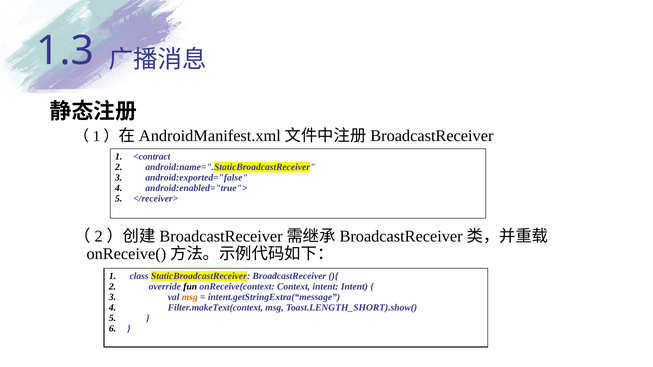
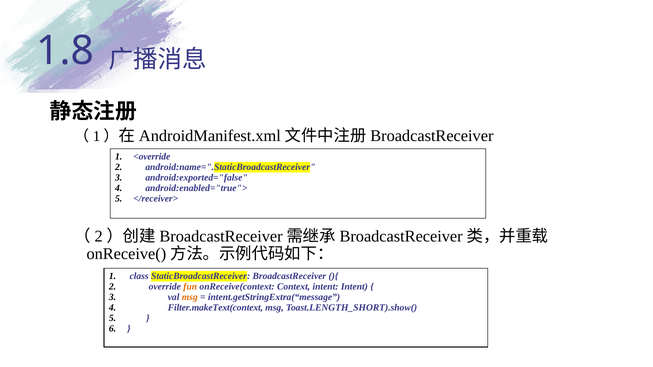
1.3: 1.3 -> 1.8 (65, 51)
<contract: <contract -> <override (152, 157)
fun colour: black -> orange (190, 287)
